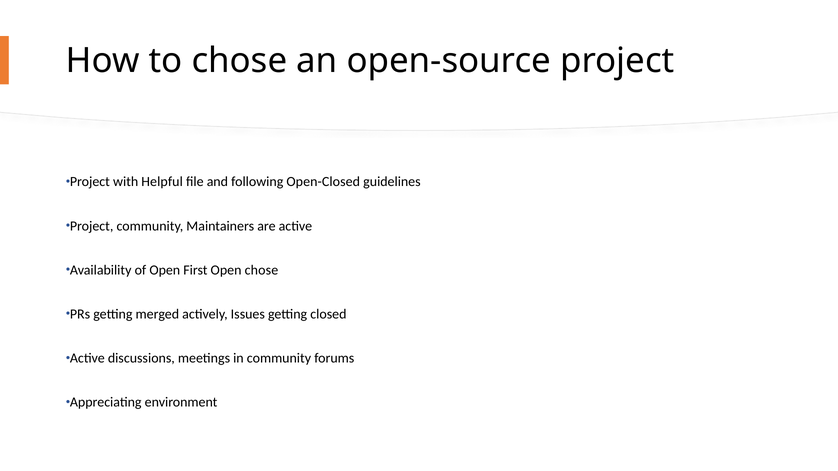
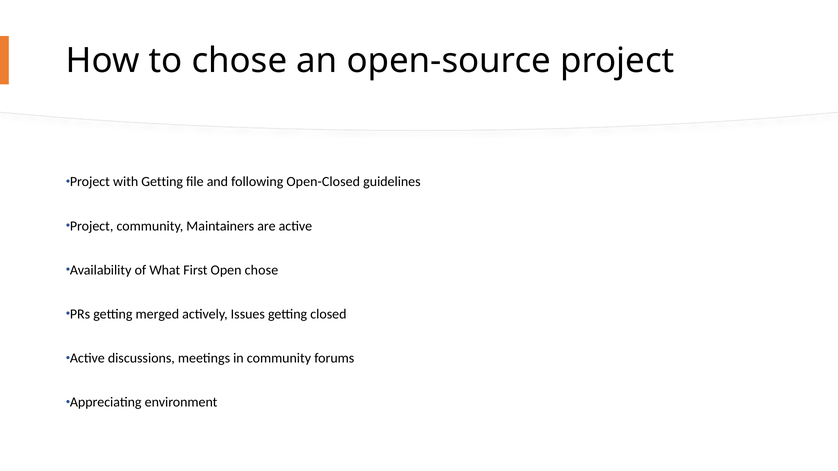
with Helpful: Helpful -> Getting (162, 182)
of Open: Open -> What (165, 270)
